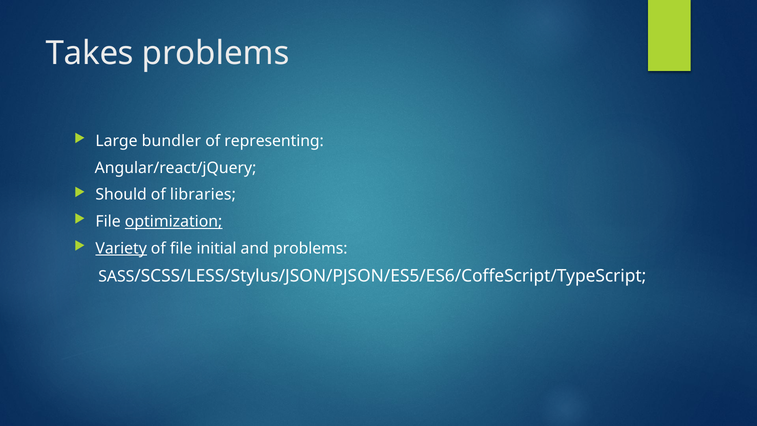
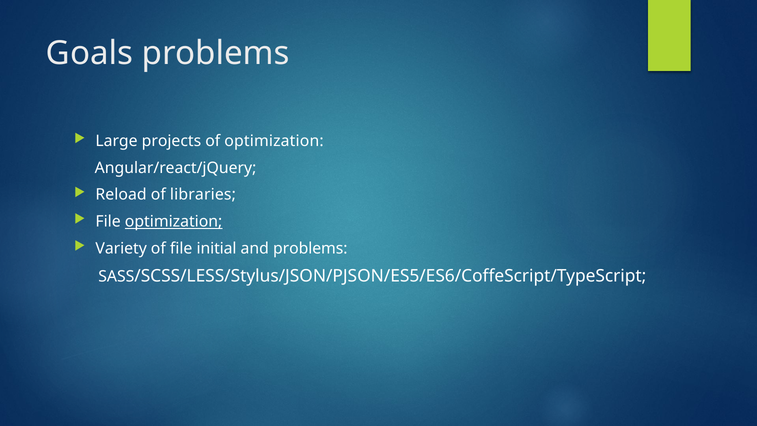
Takes: Takes -> Goals (90, 53)
bundler: bundler -> projects (171, 141)
of representing: representing -> optimization (274, 141)
Should: Should -> Reload (121, 195)
Variety underline: present -> none (121, 248)
